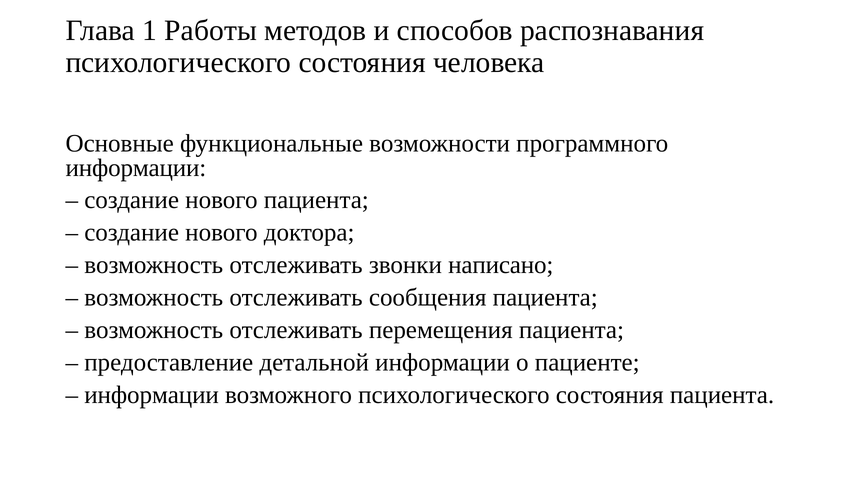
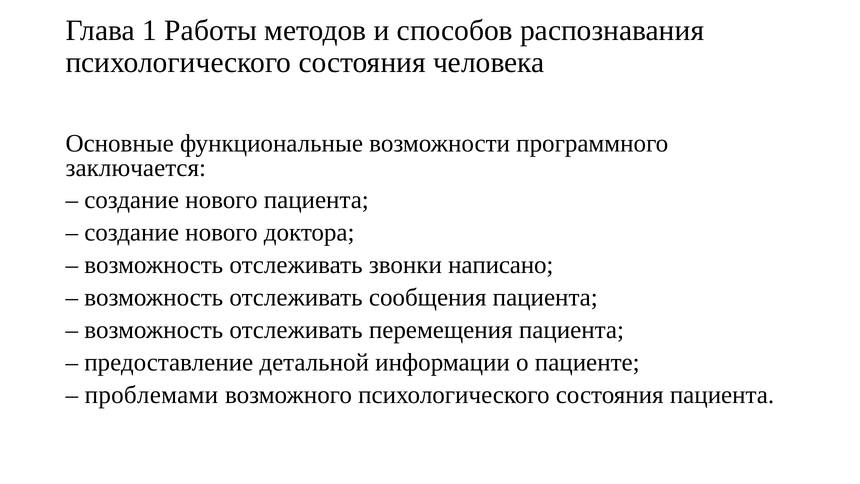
информации: информации -> заключается (136, 168)
информации: информации -> проблемами (151, 395)
